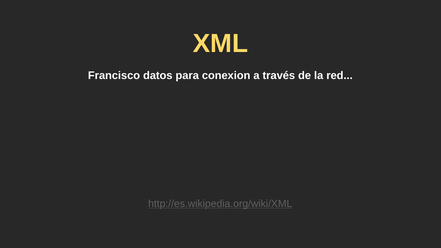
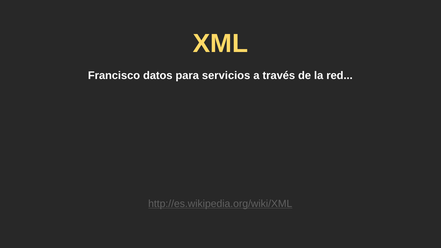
conexion: conexion -> servicios (226, 76)
